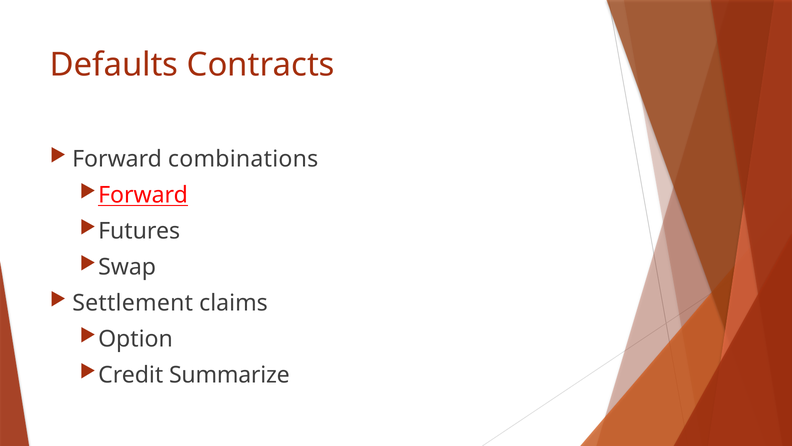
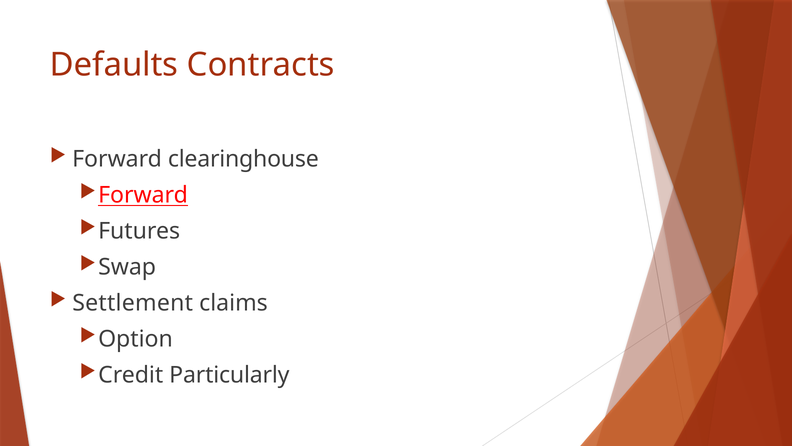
combinations: combinations -> clearinghouse (243, 159)
Summarize: Summarize -> Particularly (229, 375)
